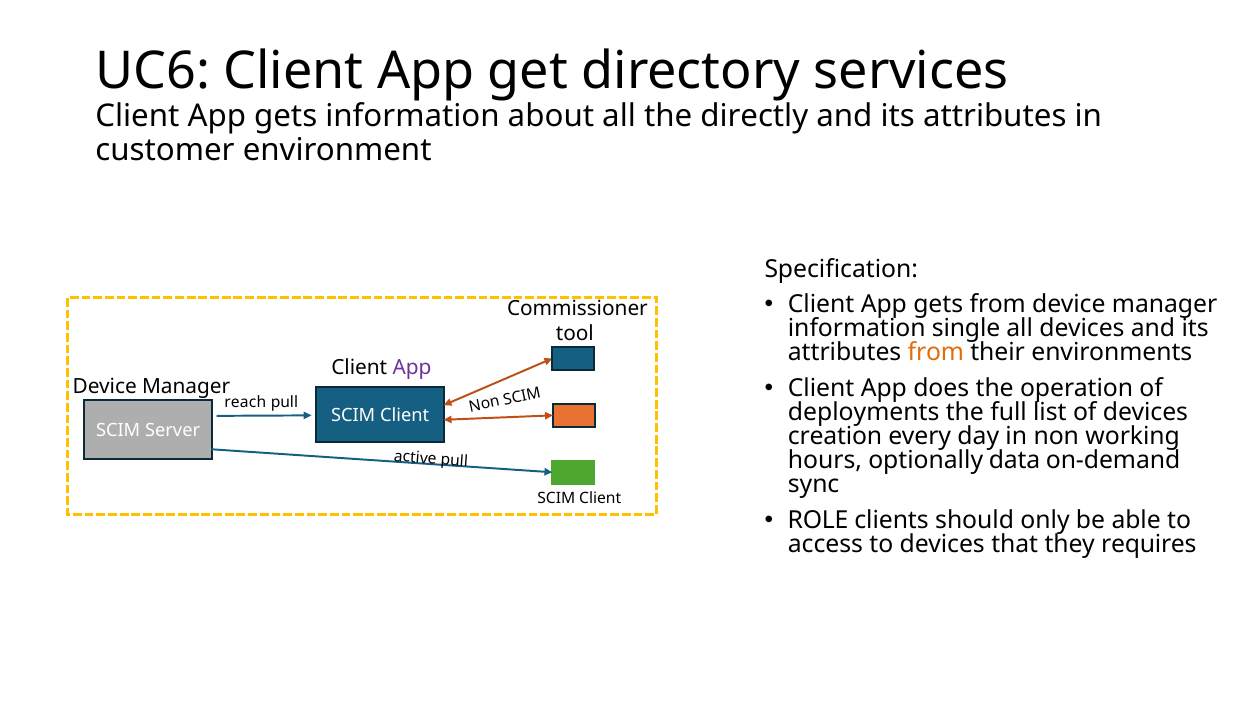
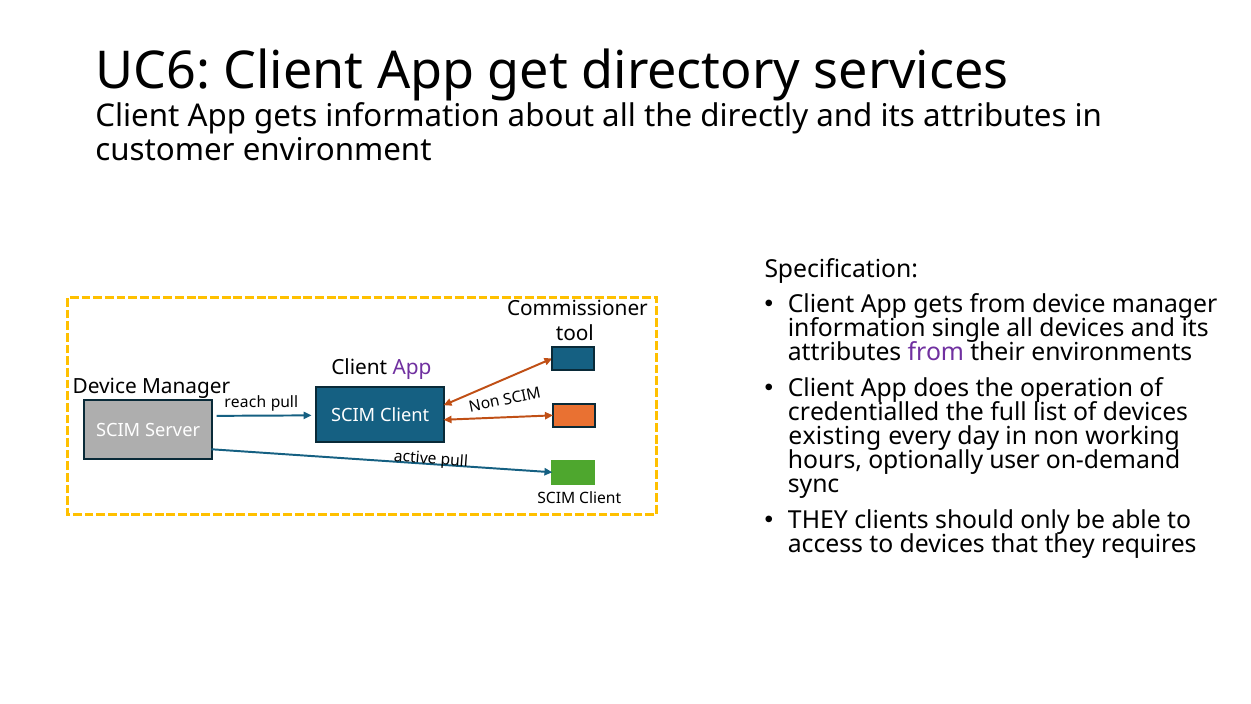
from colour: orange -> purple (936, 353)
deployments: deployments -> credentialled (864, 412)
creation: creation -> existing (835, 436)
data: data -> user (1015, 461)
ROLE: ROLE -> THEY (818, 520)
